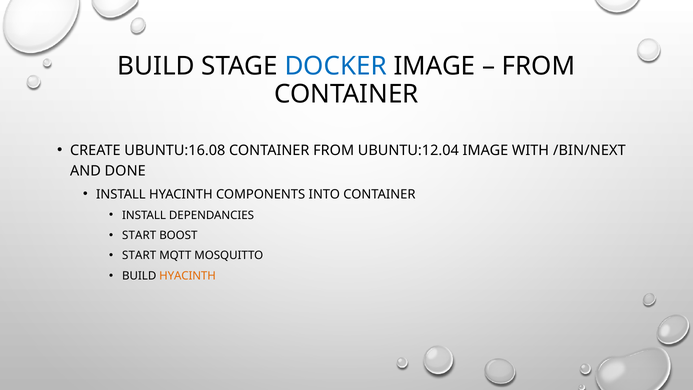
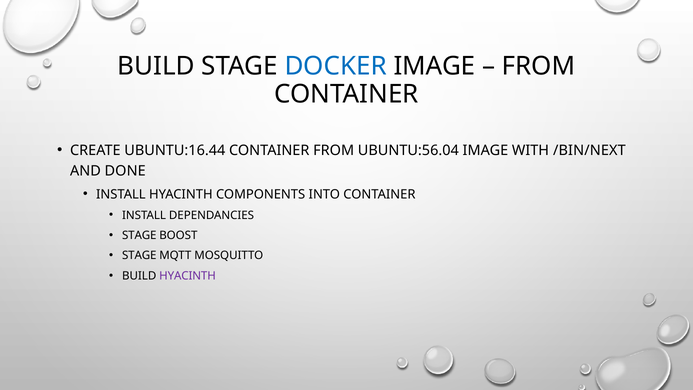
UBUNTU:16.08: UBUNTU:16.08 -> UBUNTU:16.44 (175, 150)
UBUNTU:12.04: UBUNTU:12.04 -> UBUNTU:56.04 (408, 150)
START: START -> STAGE (139, 235)
START: START -> STAGE (139, 256)
HYACINTH colour: orange -> purple (188, 276)
